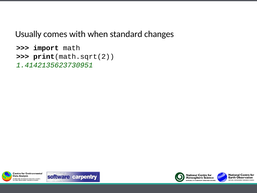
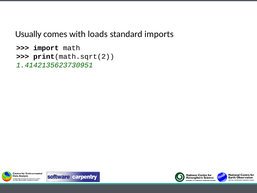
when: when -> loads (98, 34)
changes: changes -> imports (159, 34)
